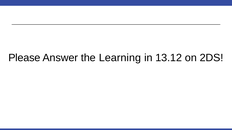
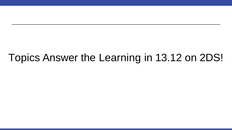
Please: Please -> Topics (24, 58)
